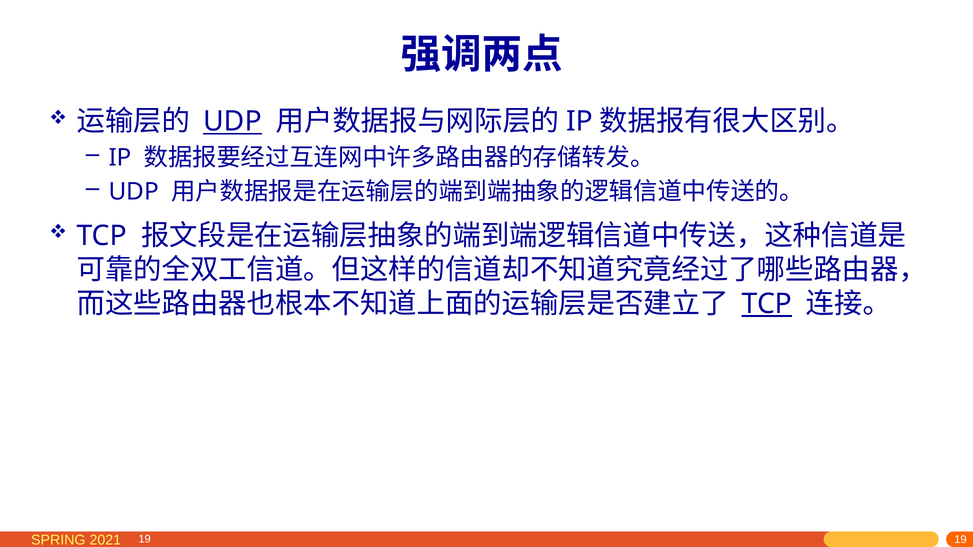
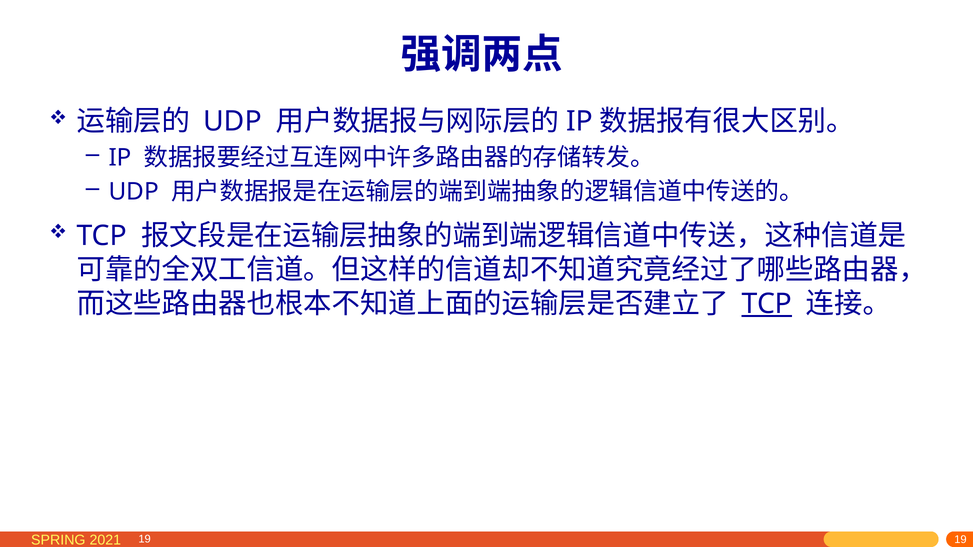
UDP underline: present -> none (233, 122)
